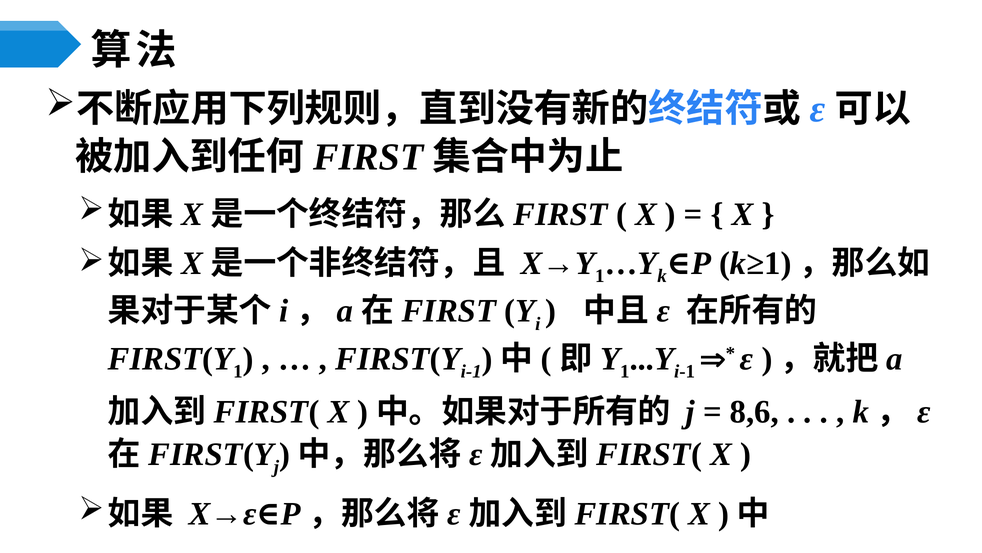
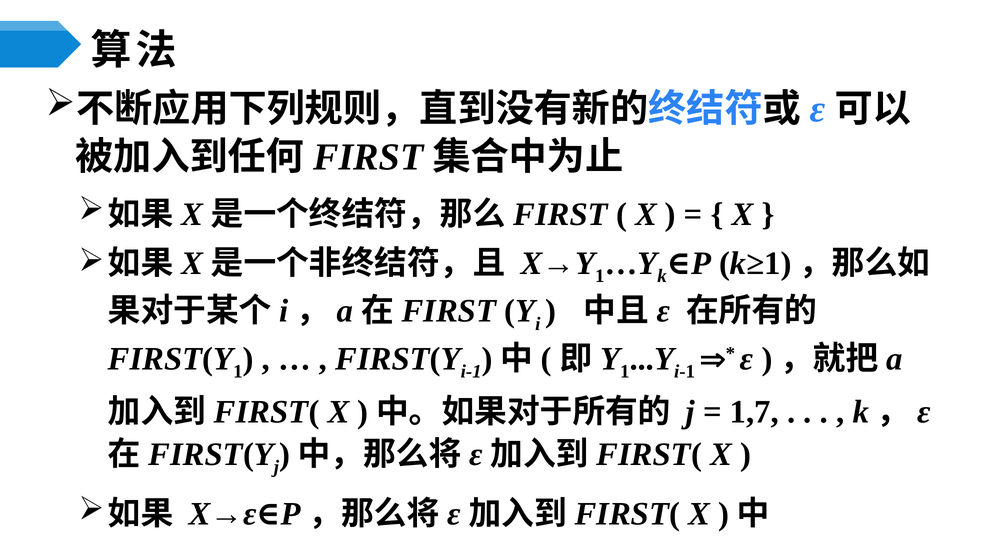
8,6: 8,6 -> 1,7 (754, 412)
